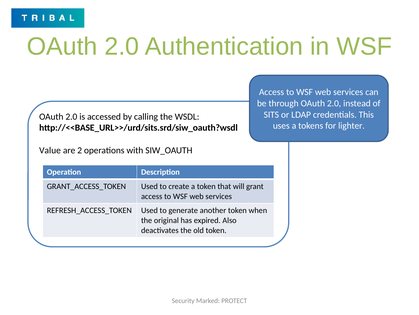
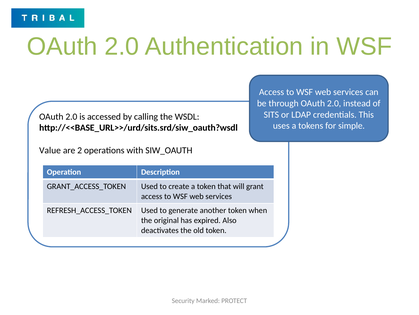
lighter: lighter -> simple (351, 125)
